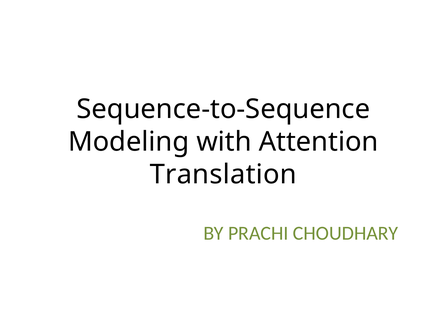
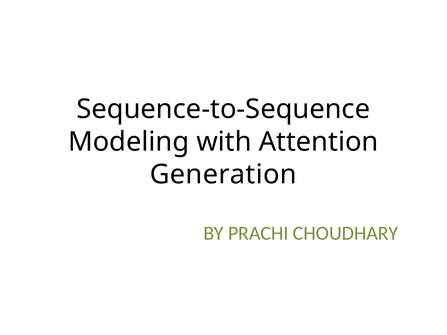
Translation: Translation -> Generation (223, 175)
